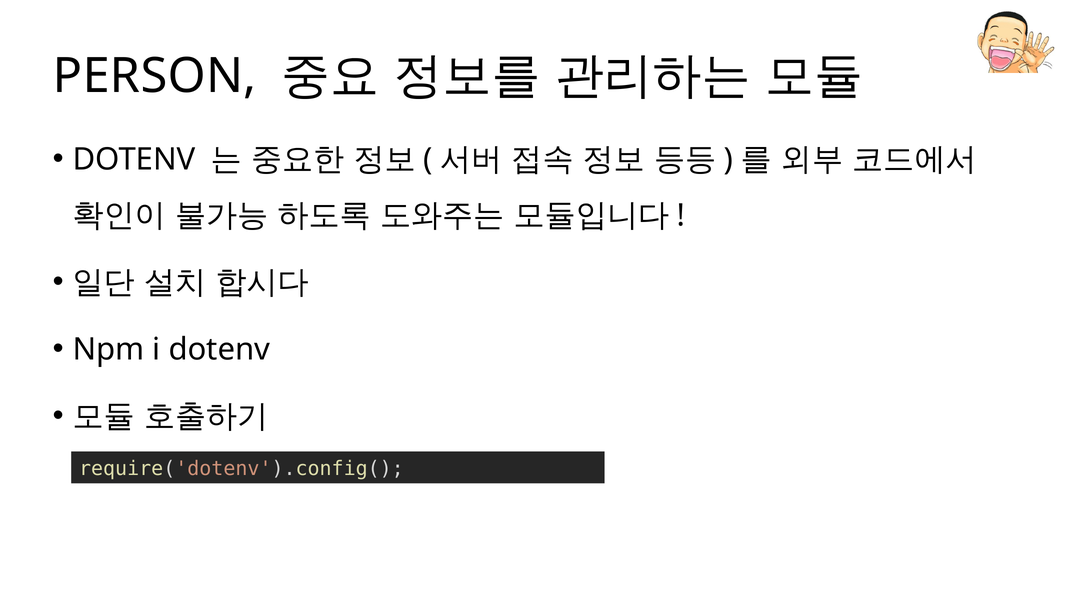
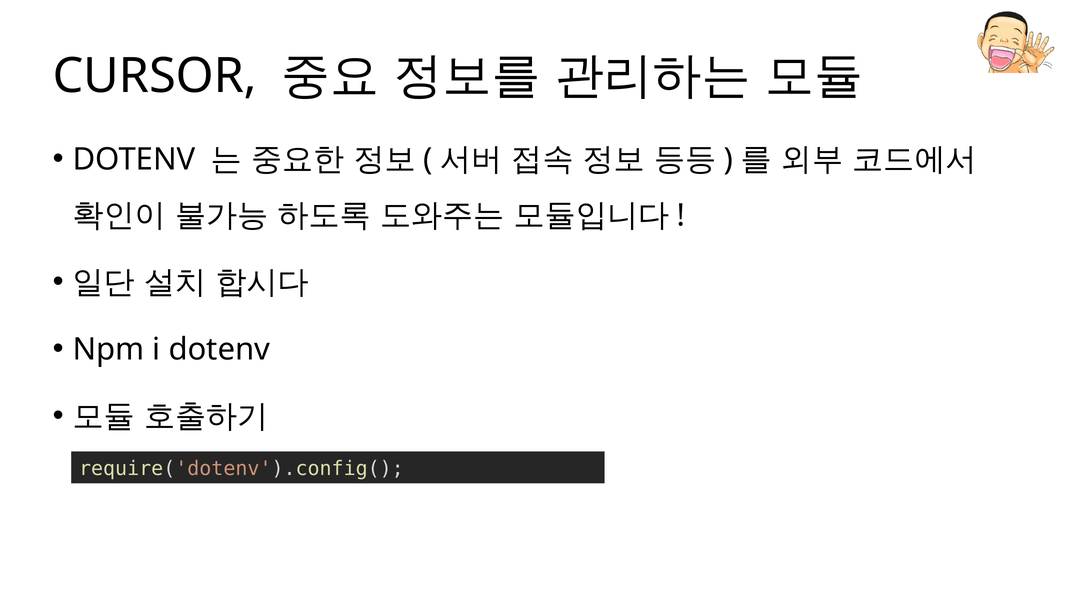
PERSON: PERSON -> CURSOR (155, 76)
